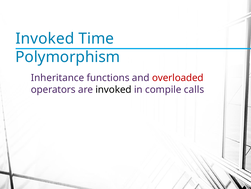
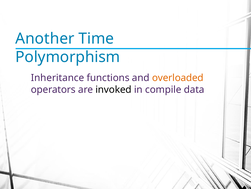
Invoked: Invoked -> Another (45, 38)
overloaded colour: red -> orange (178, 78)
calls: calls -> data (194, 89)
